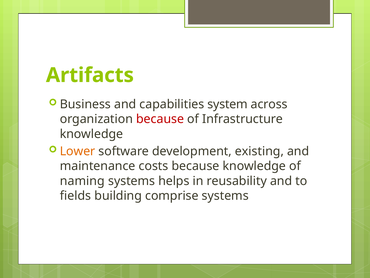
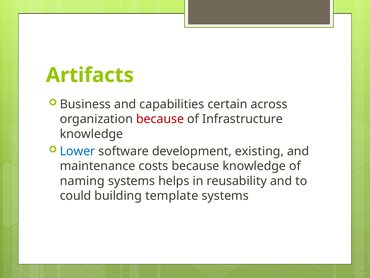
system: system -> certain (227, 104)
Lower colour: orange -> blue (78, 151)
fields: fields -> could (76, 195)
comprise: comprise -> template (172, 195)
